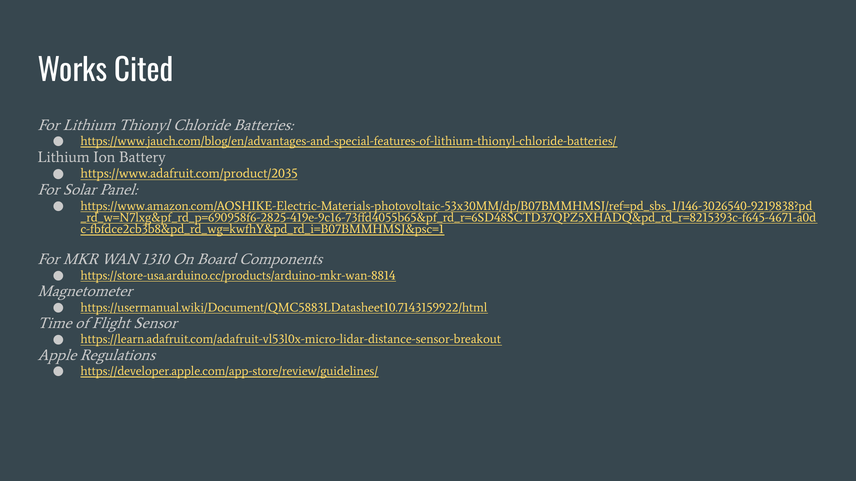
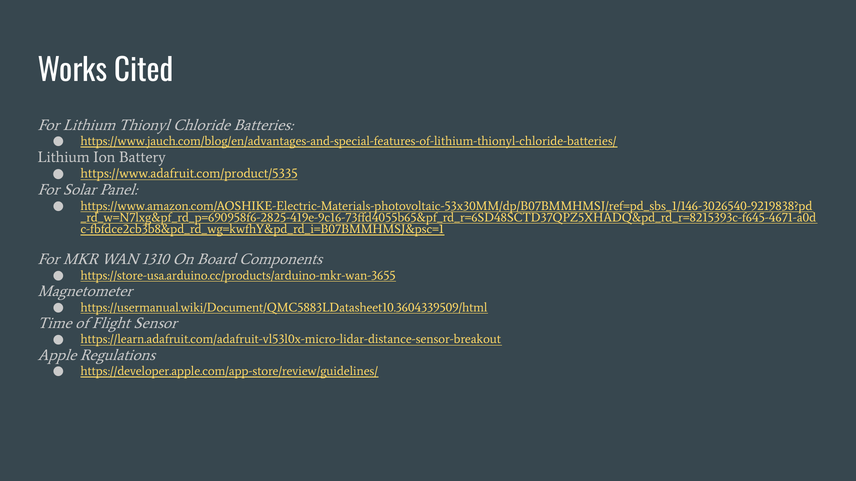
https://www.adafruit.com/product/2035: https://www.adafruit.com/product/2035 -> https://www.adafruit.com/product/5335 (189, 174)
https://store-usa.arduino.cc/products/arduino-mkr-wan-8814: https://store-usa.arduino.cc/products/arduino-mkr-wan-8814 -> https://store-usa.arduino.cc/products/arduino-mkr-wan-3655 (238, 276)
https://usermanual.wiki/Document/QMC5883LDatasheet10.7143159922/html: https://usermanual.wiki/Document/QMC5883LDatasheet10.7143159922/html -> https://usermanual.wiki/Document/QMC5883LDatasheet10.3604339509/html (284, 308)
